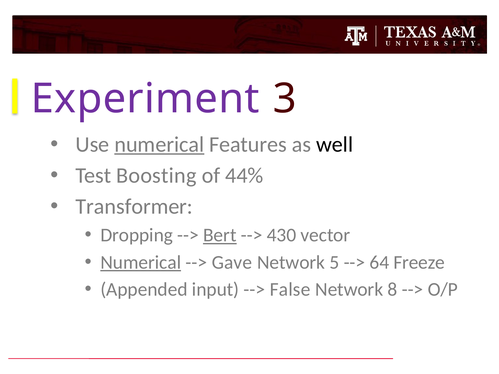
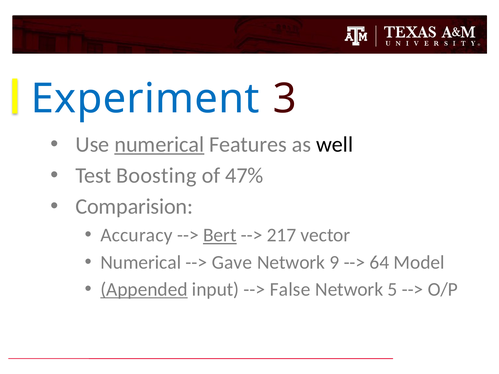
Experiment colour: purple -> blue (145, 99)
44%: 44% -> 47% (244, 176)
Transformer: Transformer -> Comparision (134, 207)
Dropping: Dropping -> Accuracy (137, 235)
430: 430 -> 217 (281, 235)
Numerical underline: present -> none (141, 263)
5: 5 -> 9 (334, 263)
Freeze: Freeze -> Model (419, 263)
Appended underline: none -> present (144, 290)
8: 8 -> 5 (393, 290)
